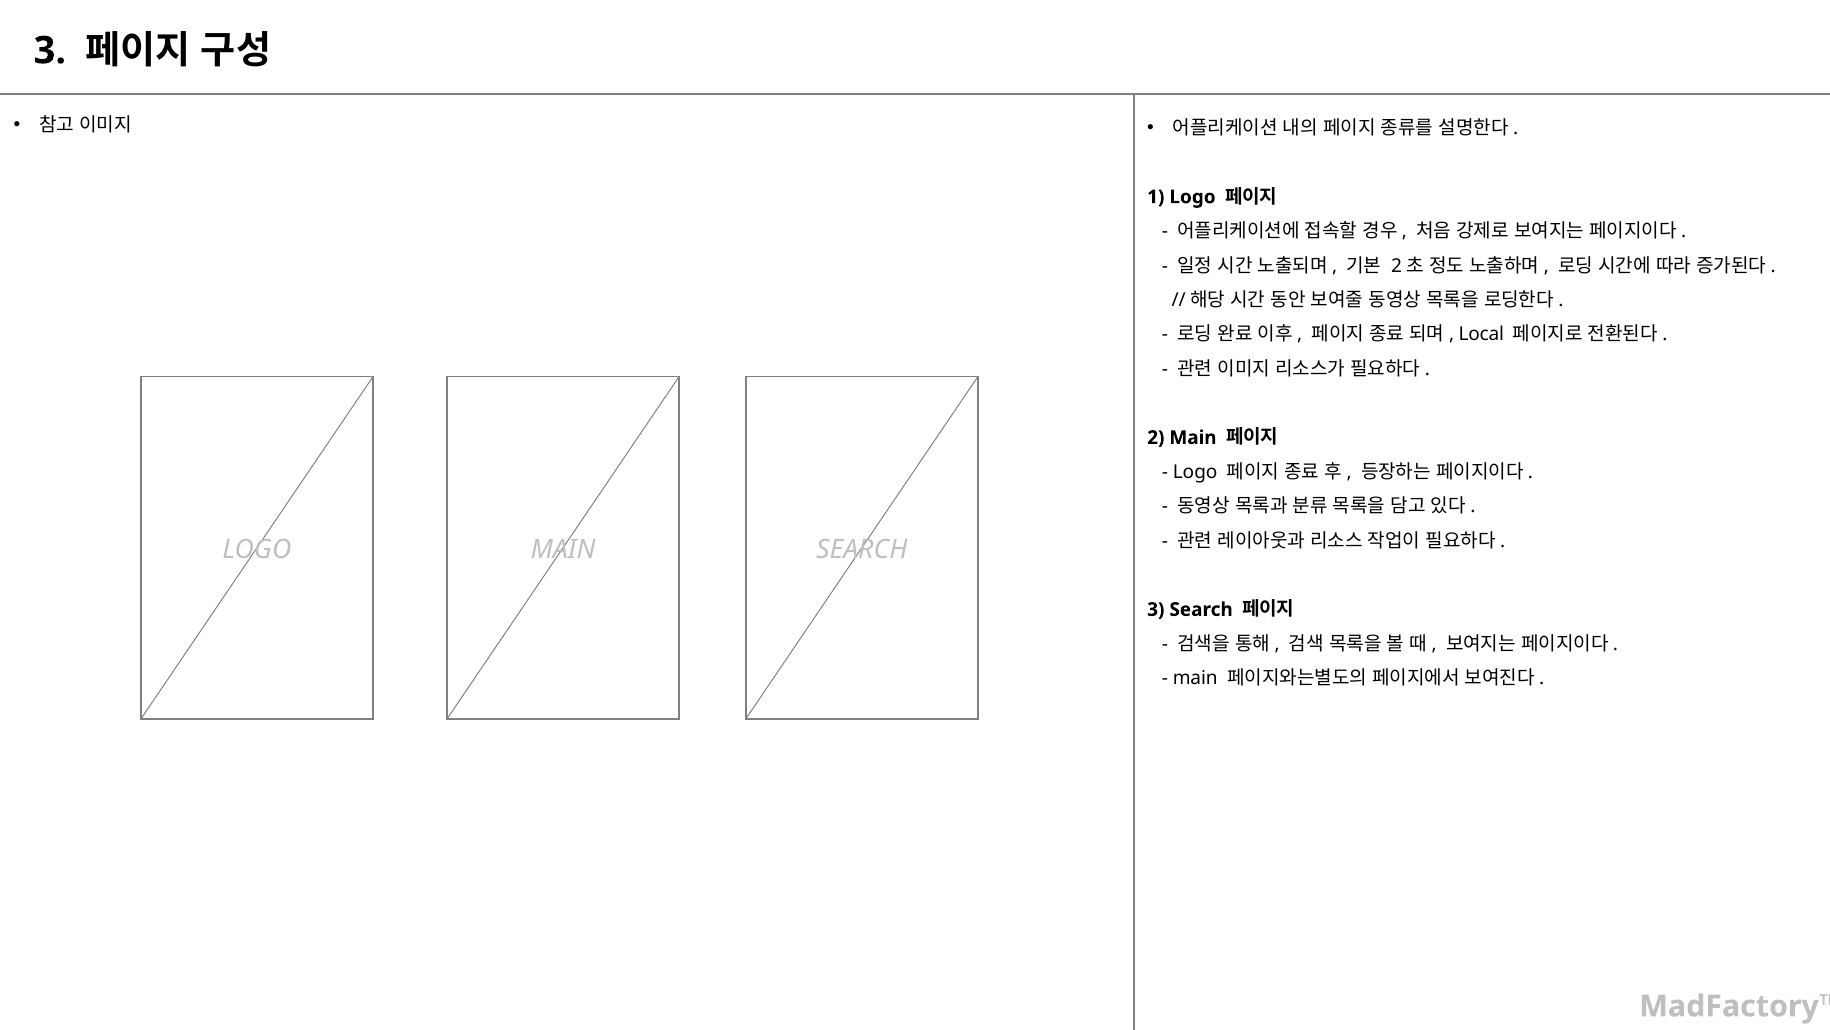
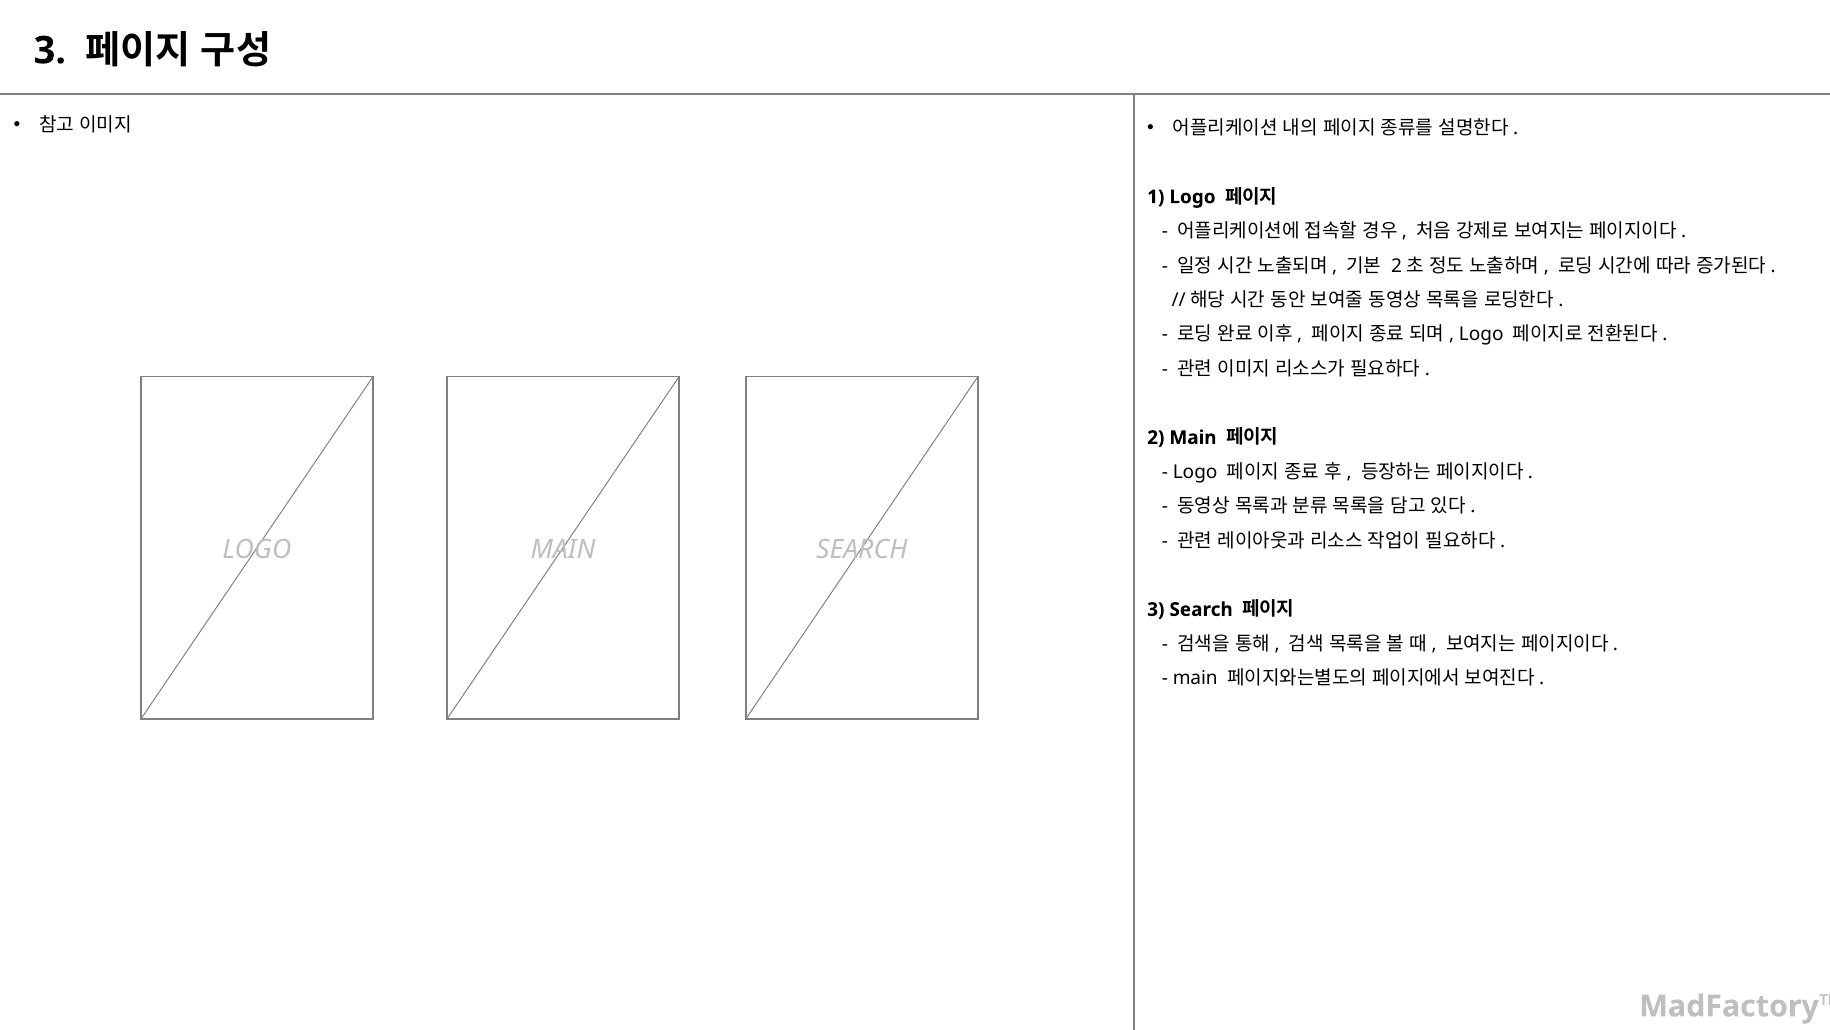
Local: Local -> Logo (1481, 334)
